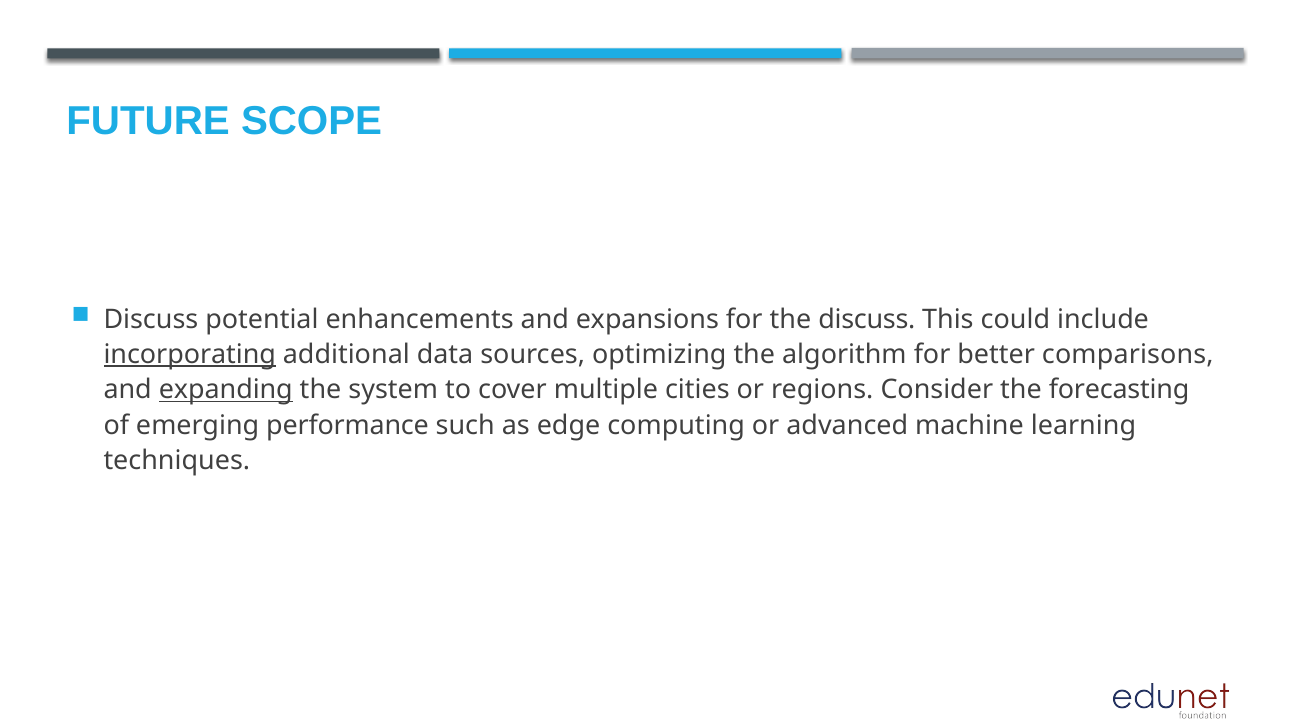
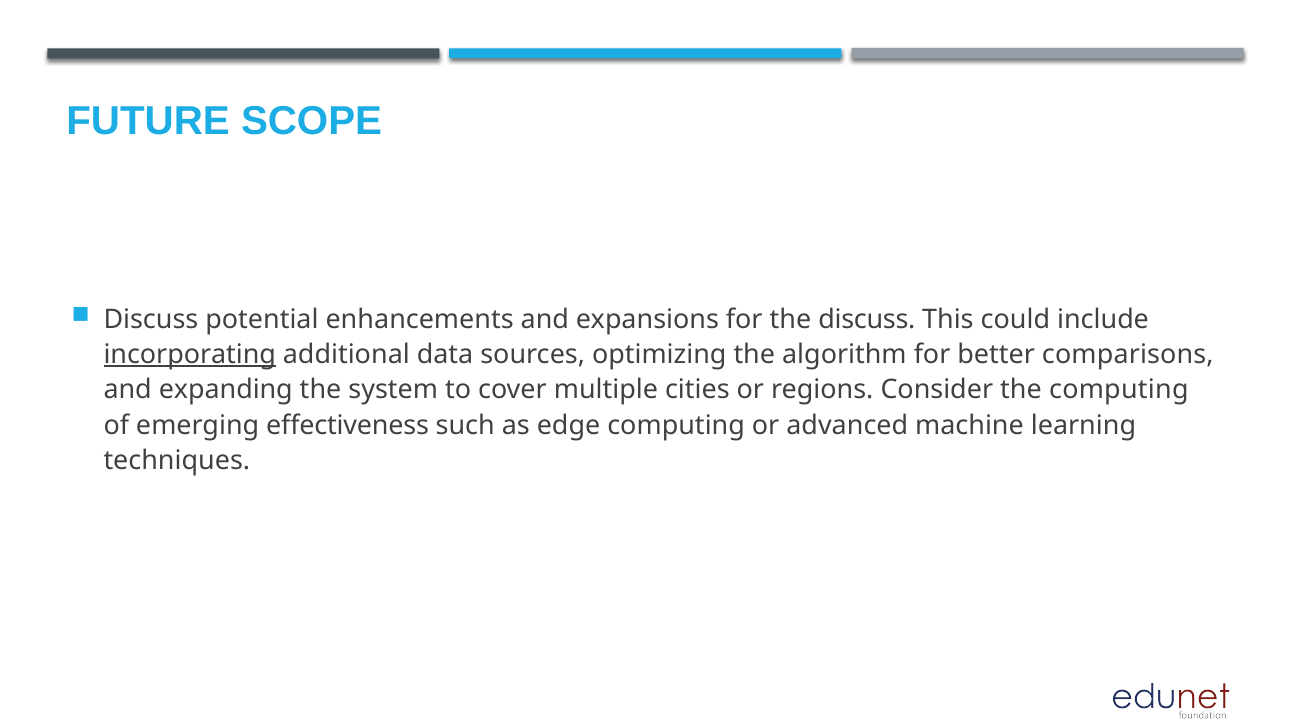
expanding underline: present -> none (226, 390)
the forecasting: forecasting -> computing (1119, 390)
performance: performance -> effectiveness (348, 426)
